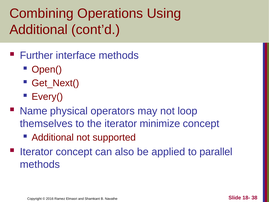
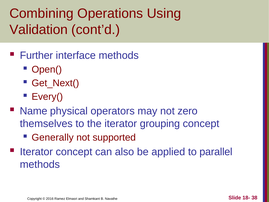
Additional: Additional -> Validation (39, 30)
loop: loop -> zero (188, 111)
minimize: minimize -> grouping (160, 123)
Additional: Additional -> Generally (53, 137)
